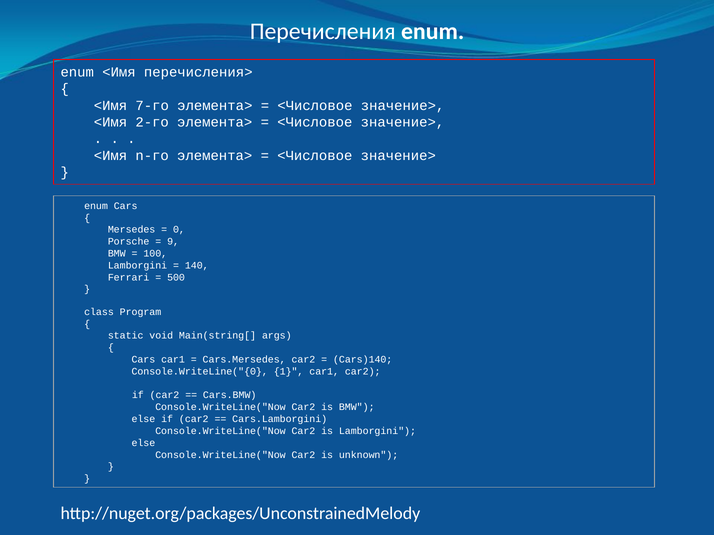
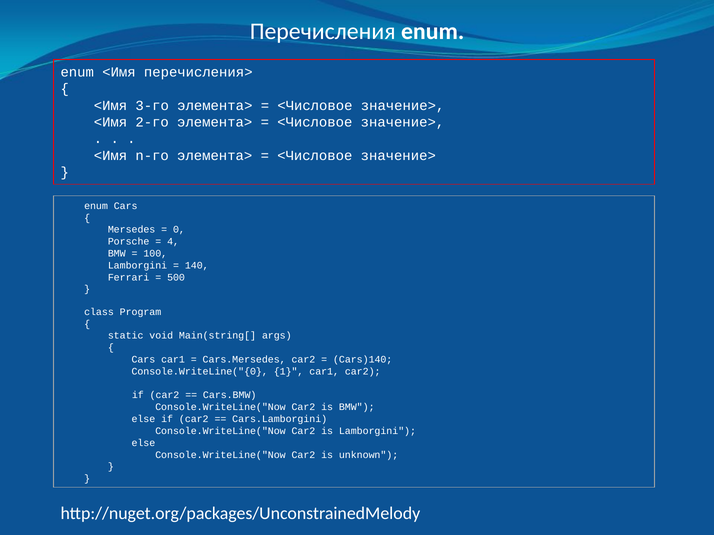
7-го: 7-го -> 3-го (152, 106)
9: 9 -> 4 (173, 242)
